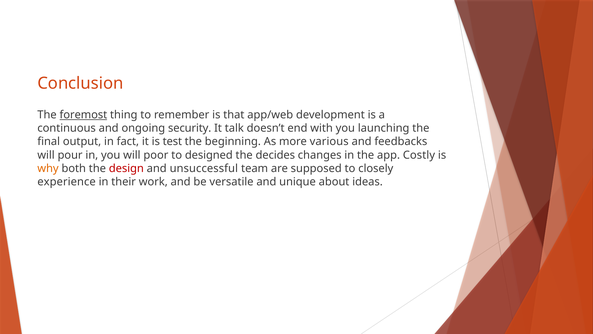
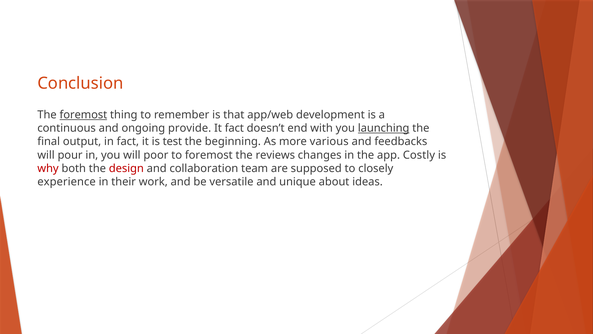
security: security -> provide (190, 128)
It talk: talk -> fact (234, 128)
launching underline: none -> present (384, 128)
to designed: designed -> foremost (209, 155)
decides: decides -> reviews (275, 155)
why colour: orange -> red (48, 168)
unsuccessful: unsuccessful -> collaboration (204, 168)
